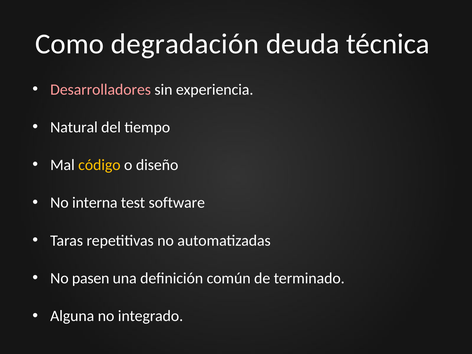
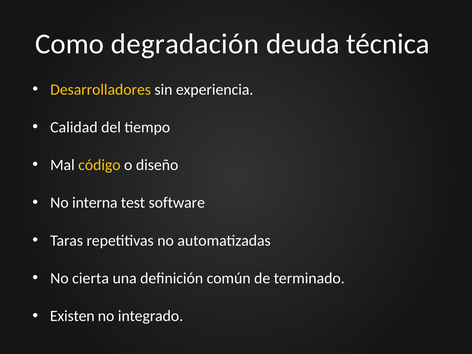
Desarrolladores colour: pink -> yellow (101, 89)
Natural: Natural -> Calidad (74, 127)
pasen: pasen -> cierta (91, 278)
Alguna: Alguna -> Existen (72, 316)
